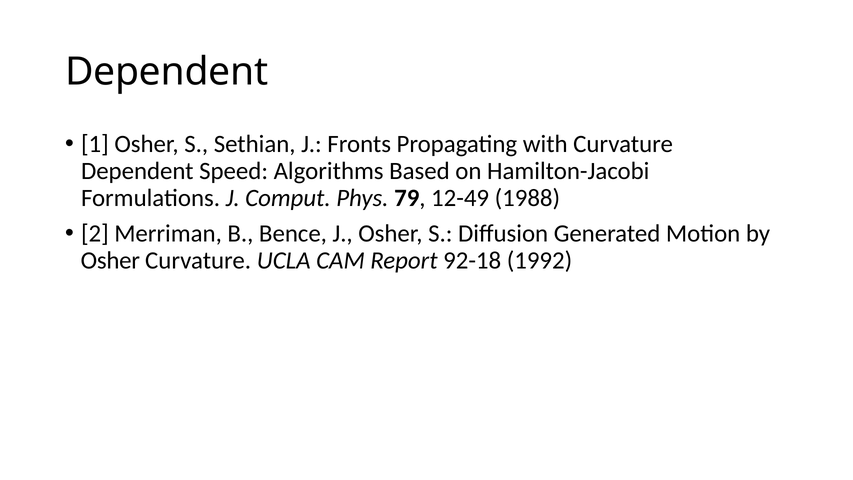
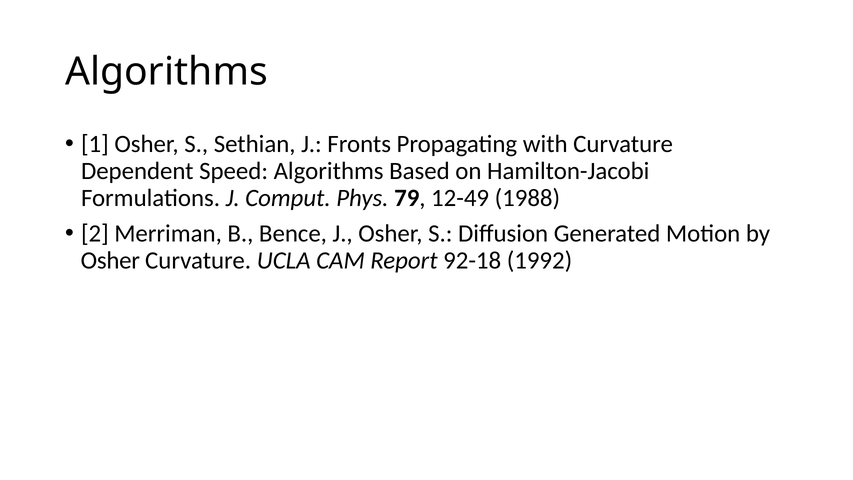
Dependent: Dependent -> Algorithms (166, 72)
